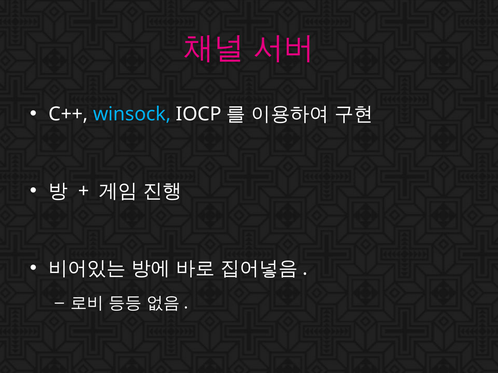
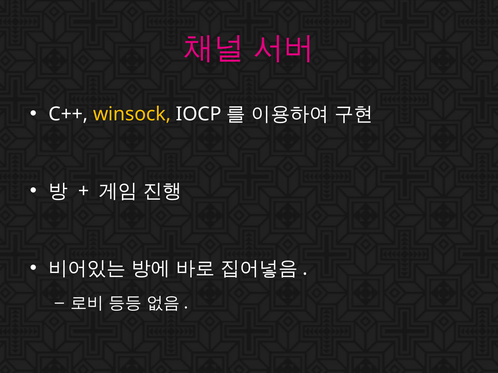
winsock colour: light blue -> yellow (132, 114)
